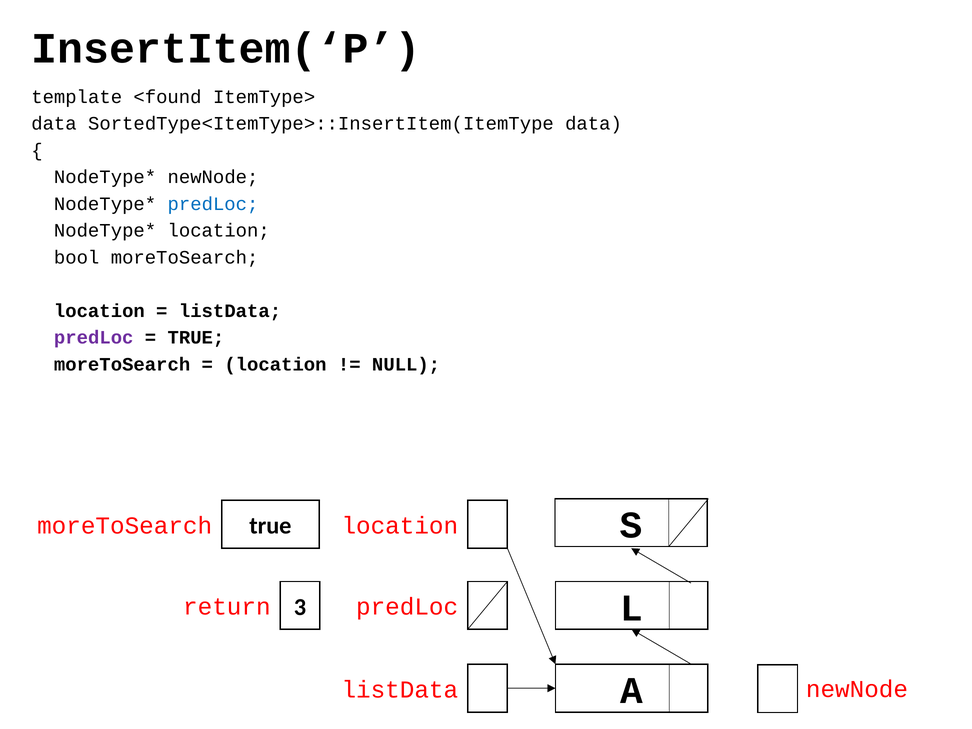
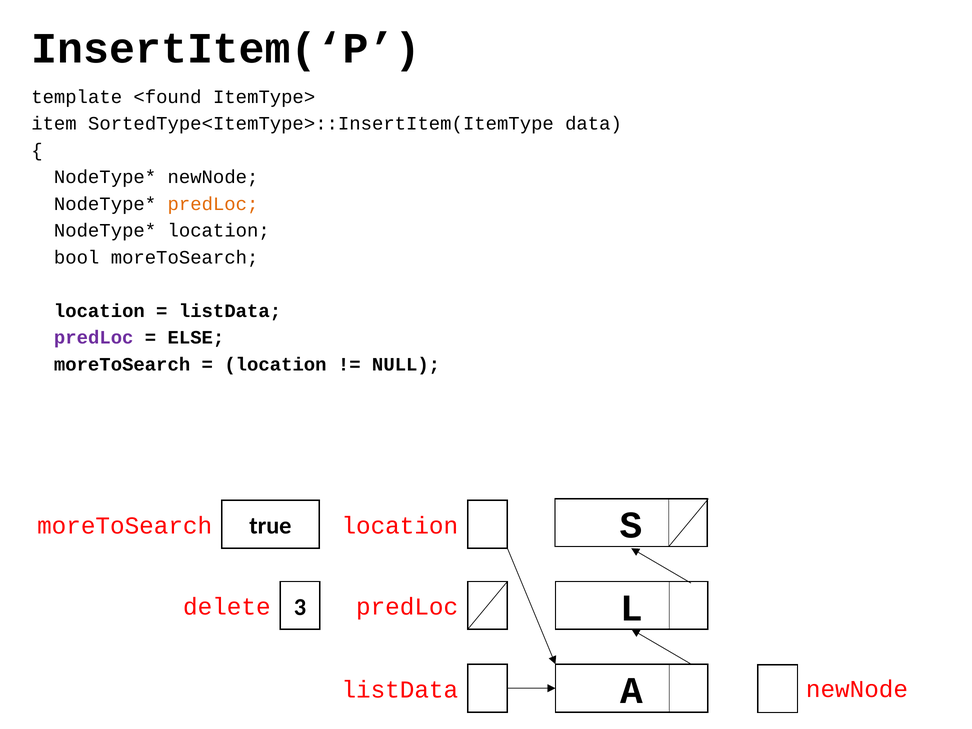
data: data -> item (54, 124)
predLoc colour: blue -> orange (213, 204)
TRUE: TRUE -> ELSE (196, 338)
return: return -> delete (227, 607)
